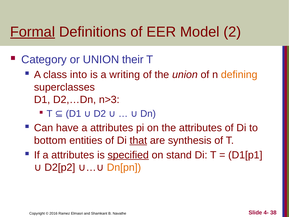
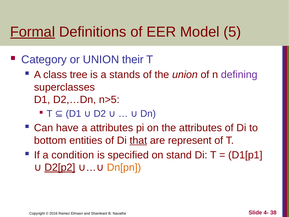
2: 2 -> 5 (232, 32)
into: into -> tree (79, 75)
writing: writing -> stands (125, 75)
defining colour: orange -> purple (239, 75)
n>3: n>3 -> n>5 (109, 100)
synthesis: synthesis -> represent (190, 140)
If a attributes: attributes -> condition (73, 155)
specified underline: present -> none (128, 155)
D2[p2 underline: none -> present (60, 167)
